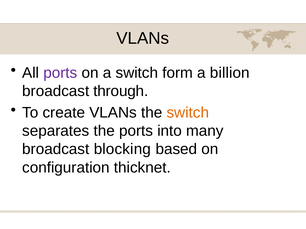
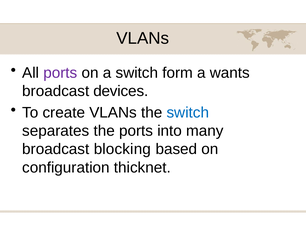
billion: billion -> wants (230, 73)
through: through -> devices (121, 91)
switch colour: orange -> blue (188, 113)
